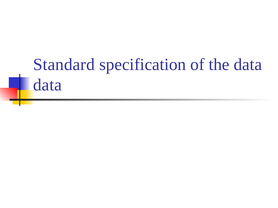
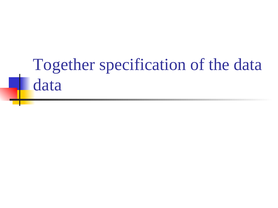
Standard: Standard -> Together (64, 65)
